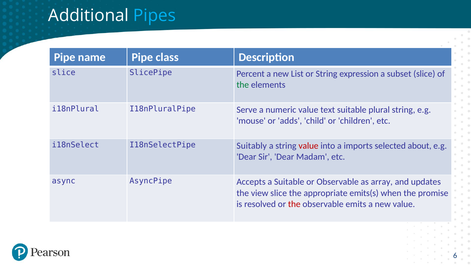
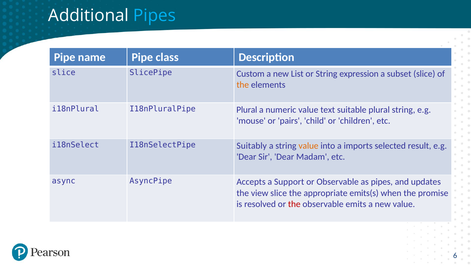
Percent: Percent -> Custom (251, 74)
the colour: green -> orange (243, 85)
I18nPluralPipe Serve: Serve -> Plural (247, 110)
adds: adds -> pairs (290, 121)
value colour: red -> orange (308, 146)
about: about -> result (420, 146)
a Suitable: Suitable -> Support (289, 182)
as array: array -> pipes (382, 182)
